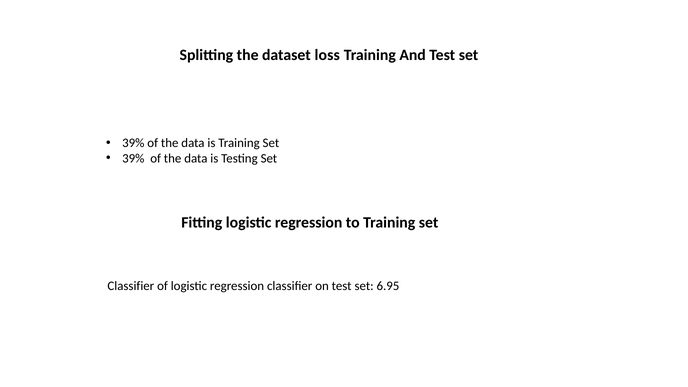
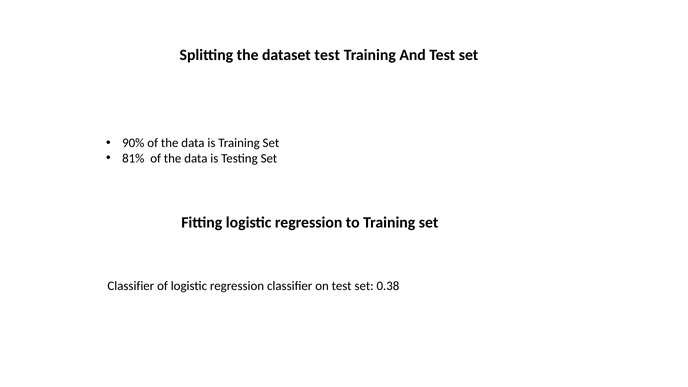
dataset loss: loss -> test (327, 55)
39%: 39% -> 90% (133, 143)
39%: 39% -> 81% (133, 158)
6.95: 6.95 -> 0.38 (388, 286)
